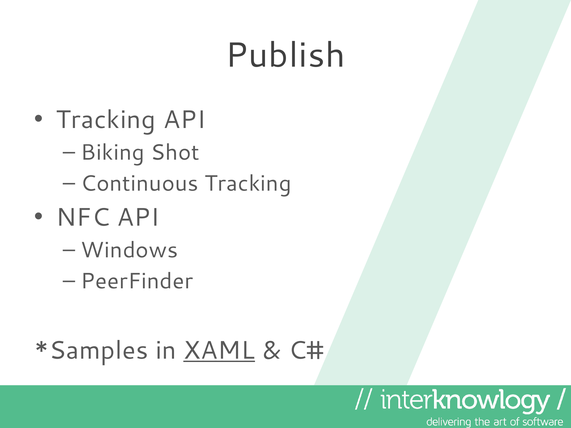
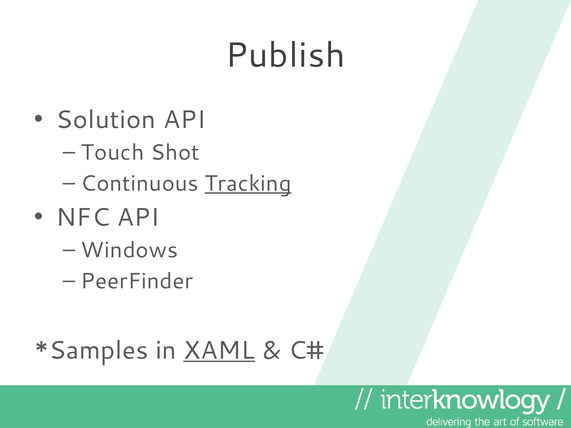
Tracking: Tracking -> Solution (106, 120)
Biking: Biking -> Touch (112, 153)
Tracking underline: none -> present (248, 184)
